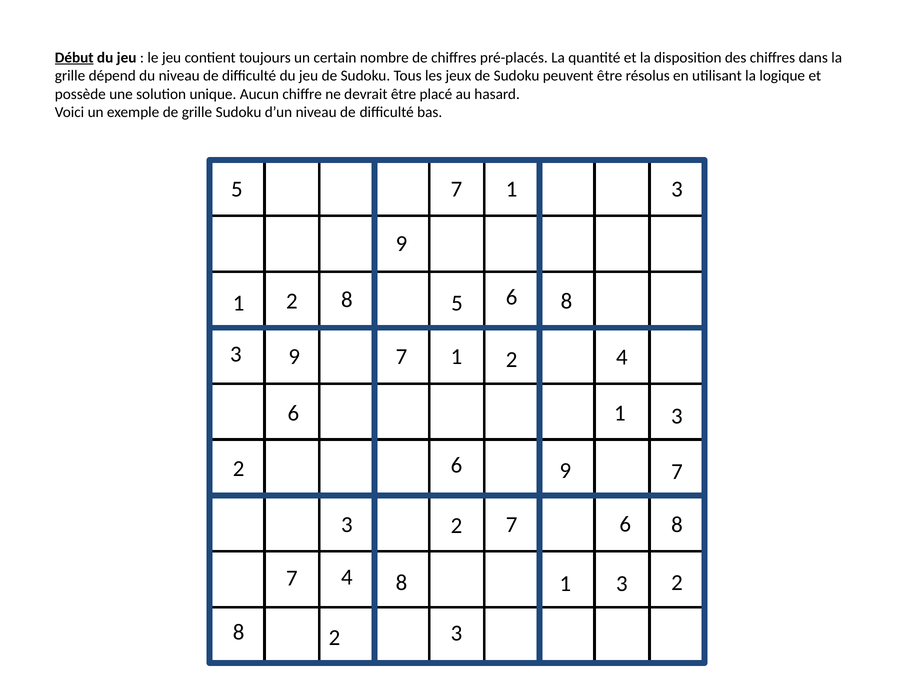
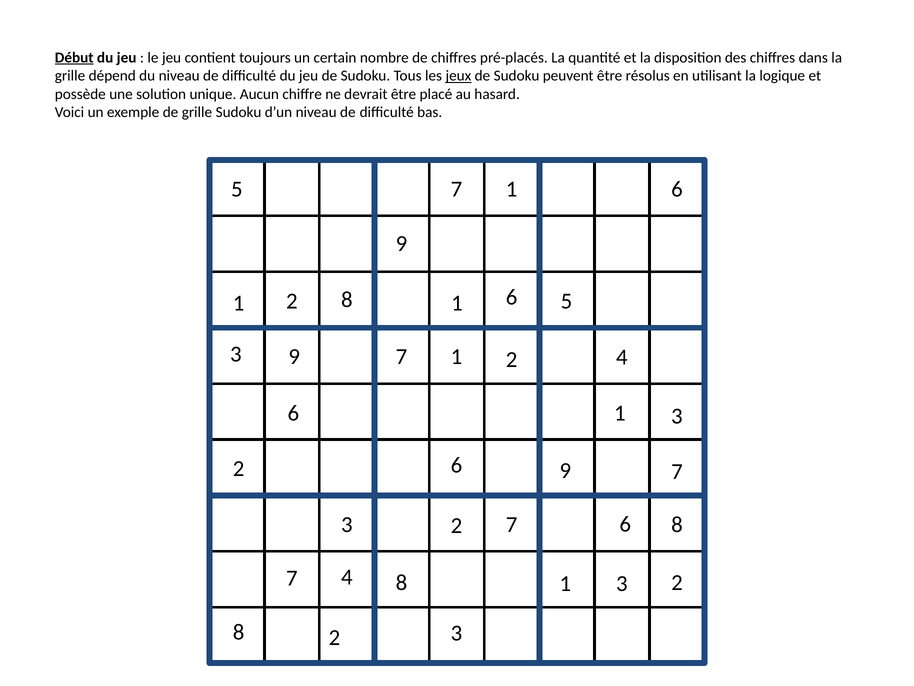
jeux underline: none -> present (458, 76)
3: 3 -> 6 (677, 189)
8 5: 5 -> 1 (457, 303)
6 8: 8 -> 5 (567, 301)
